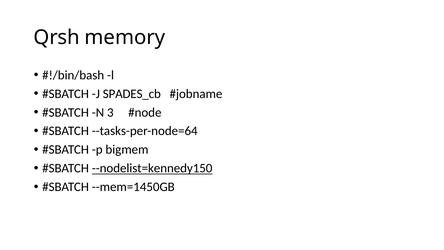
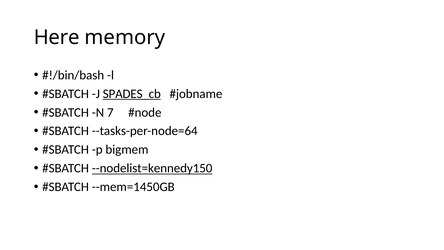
Qrsh: Qrsh -> Here (57, 37)
SPADES_cb underline: none -> present (132, 94)
3: 3 -> 7 (110, 112)
